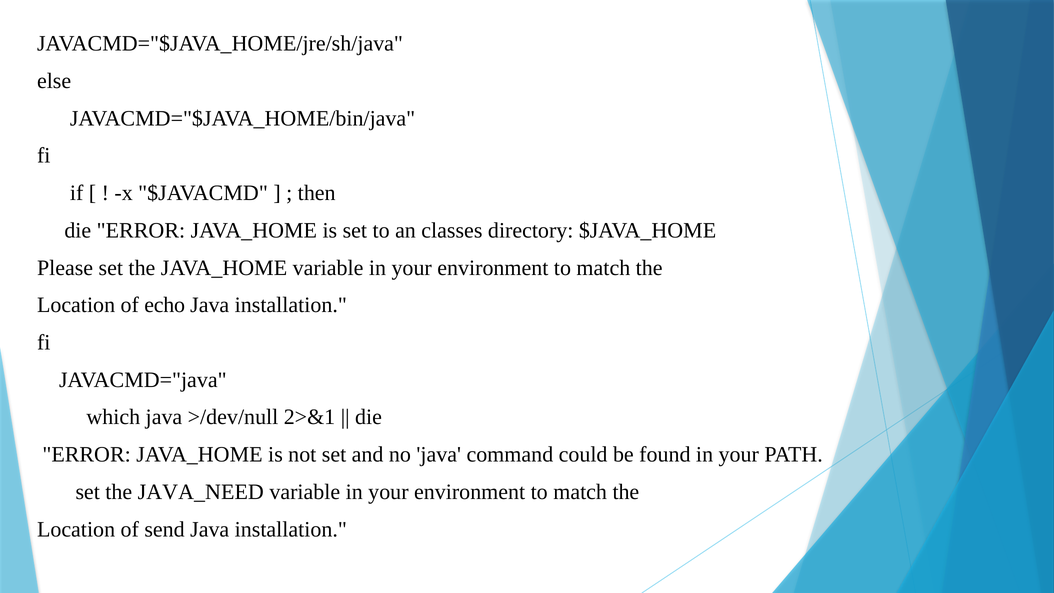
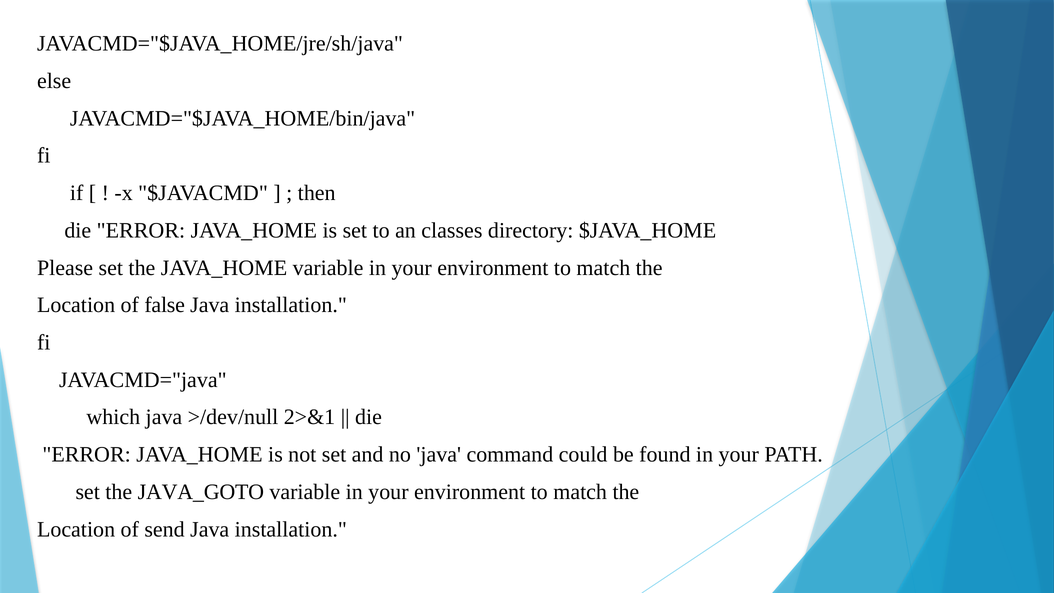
echo: echo -> false (165, 305)
JAVA_NEED: JAVA_NEED -> JAVA_GOTO (201, 492)
